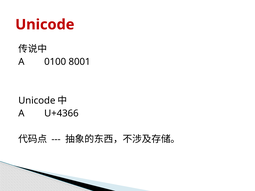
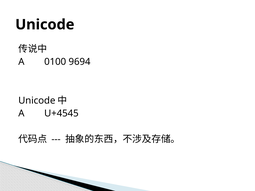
Unicode colour: red -> black (45, 25)
8001: 8001 -> 9694 (80, 62)
U+4366: U+4366 -> U+4545 (61, 113)
